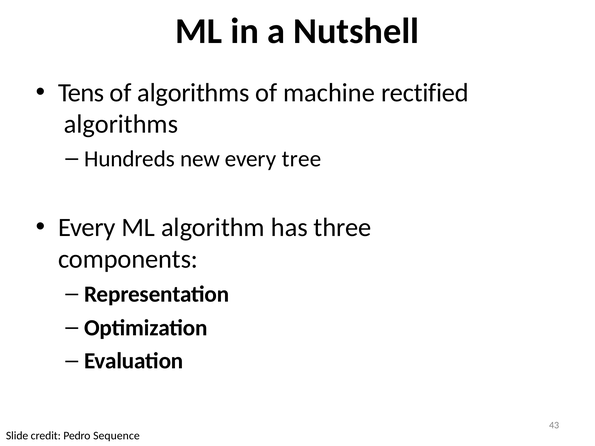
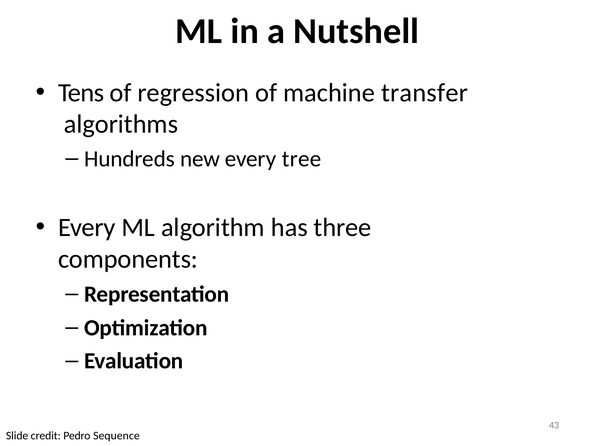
of algorithms: algorithms -> regression (193, 93)
rectified: rectified -> transfer (425, 93)
